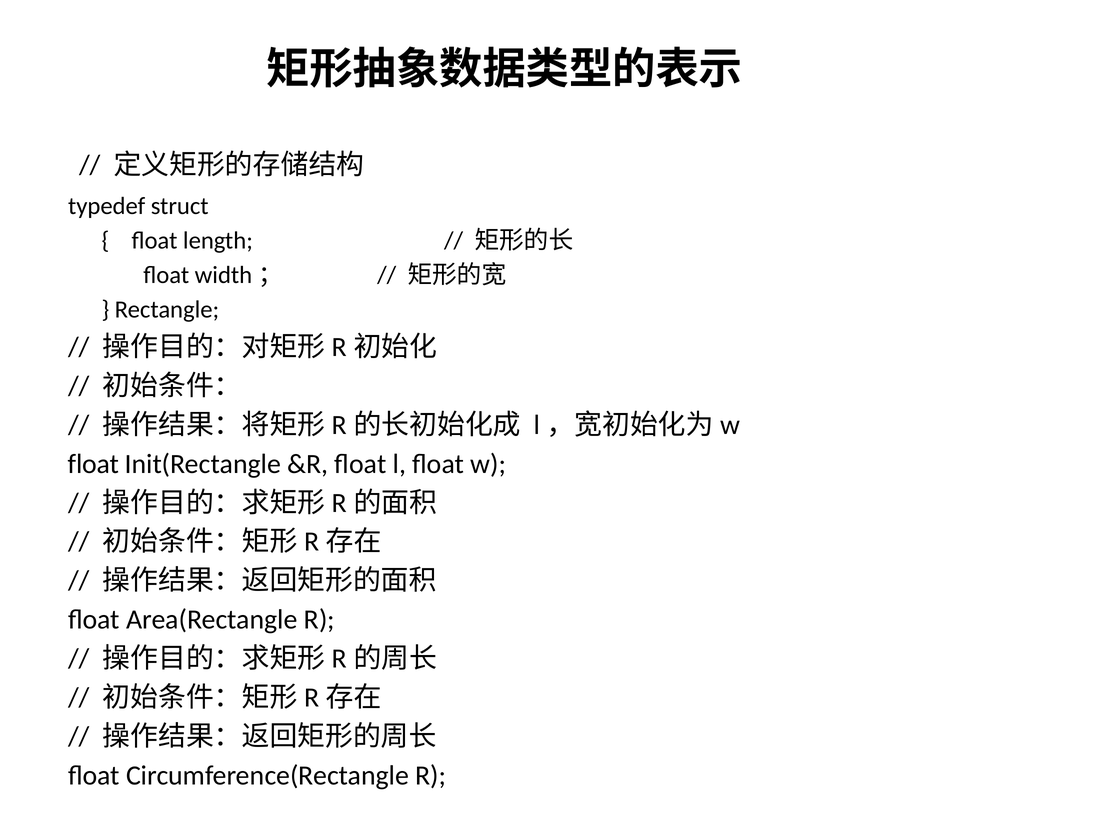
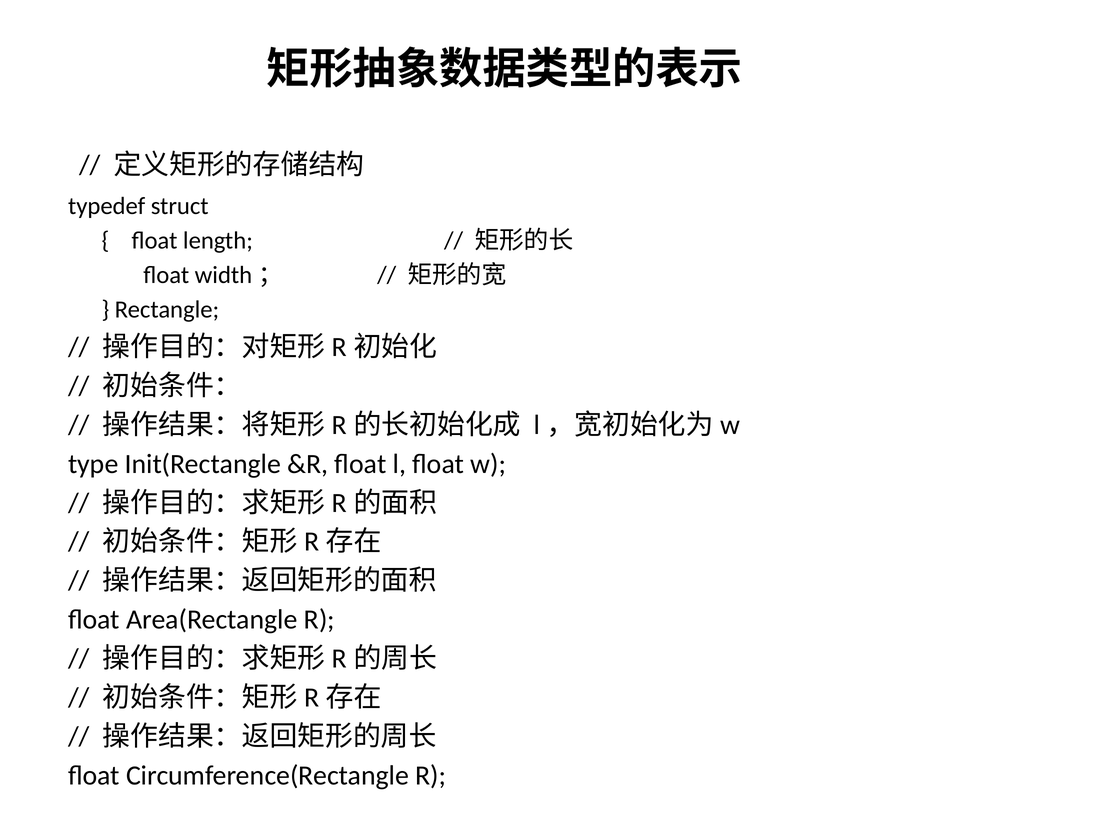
float: float -> type (93, 464)
